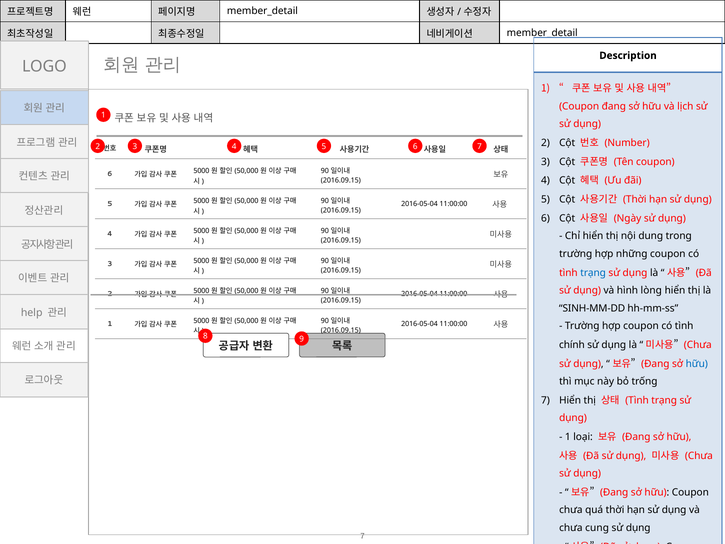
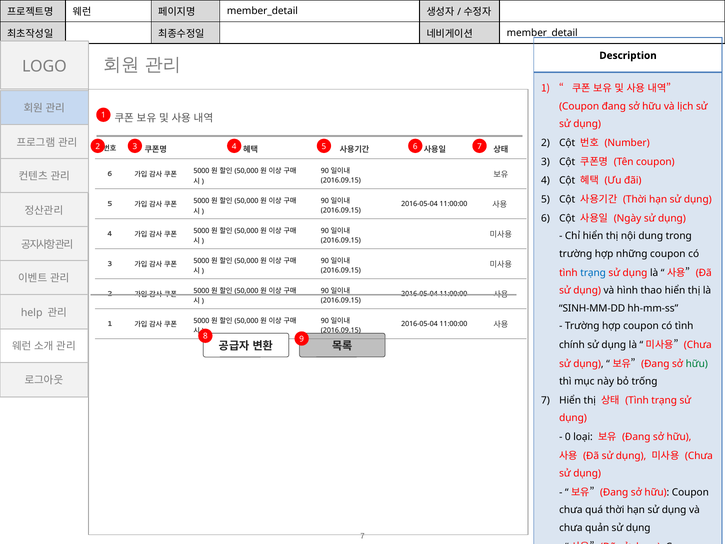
lòng: lòng -> thao (651, 290)
hữu colour: blue -> green (697, 364)
1: 1 -> 0 (568, 437)
chưa cung: cung -> quản (597, 528)
